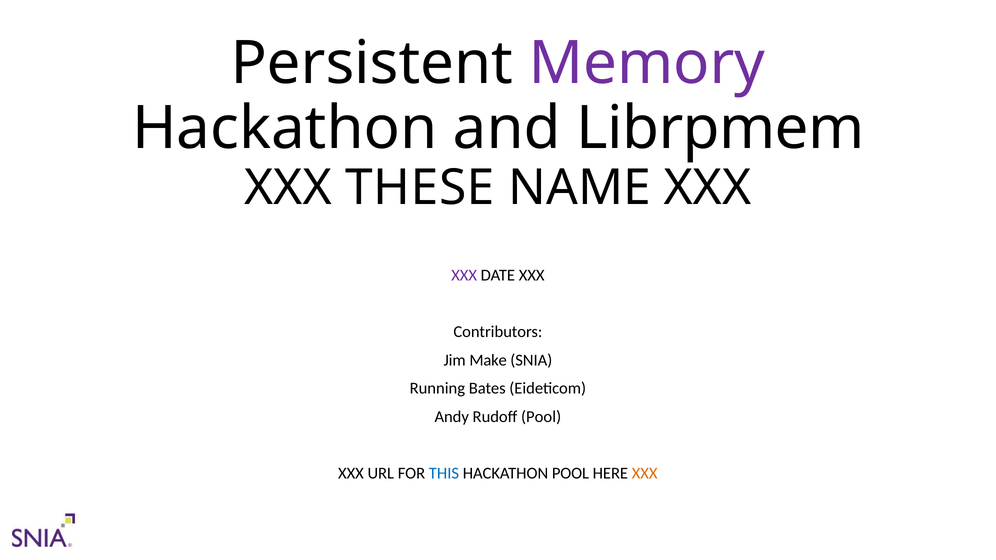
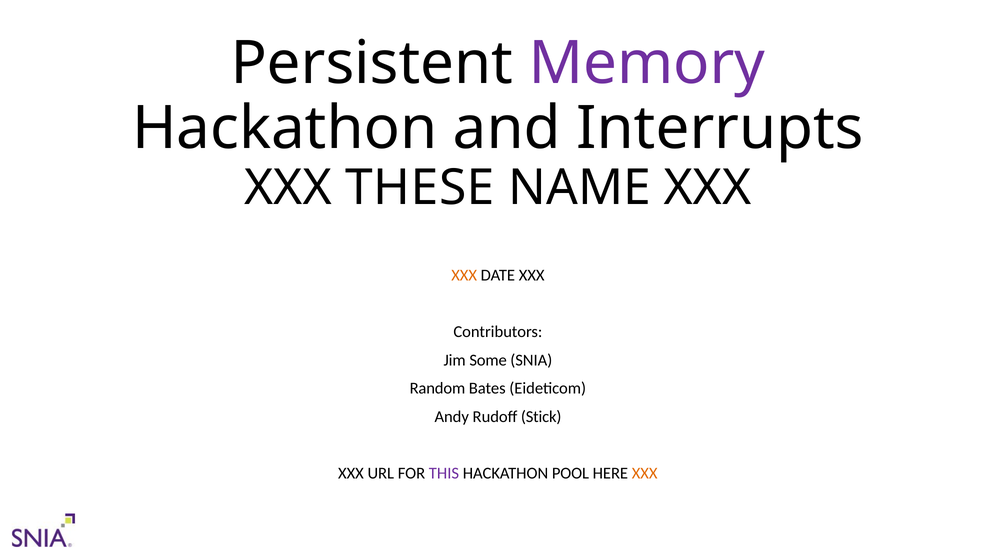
Librpmem: Librpmem -> Interrupts (720, 128)
XXX colour: purple -> orange (464, 275)
Make: Make -> Some (488, 360)
Running: Running -> Random (437, 388)
Rudoff Pool: Pool -> Stick (541, 417)
THIS colour: blue -> purple (444, 473)
